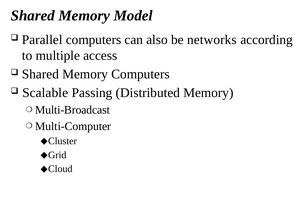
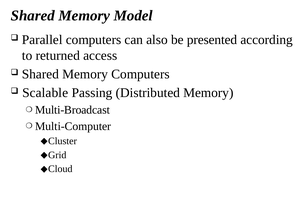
networks: networks -> presented (212, 40)
multiple: multiple -> returned (58, 56)
